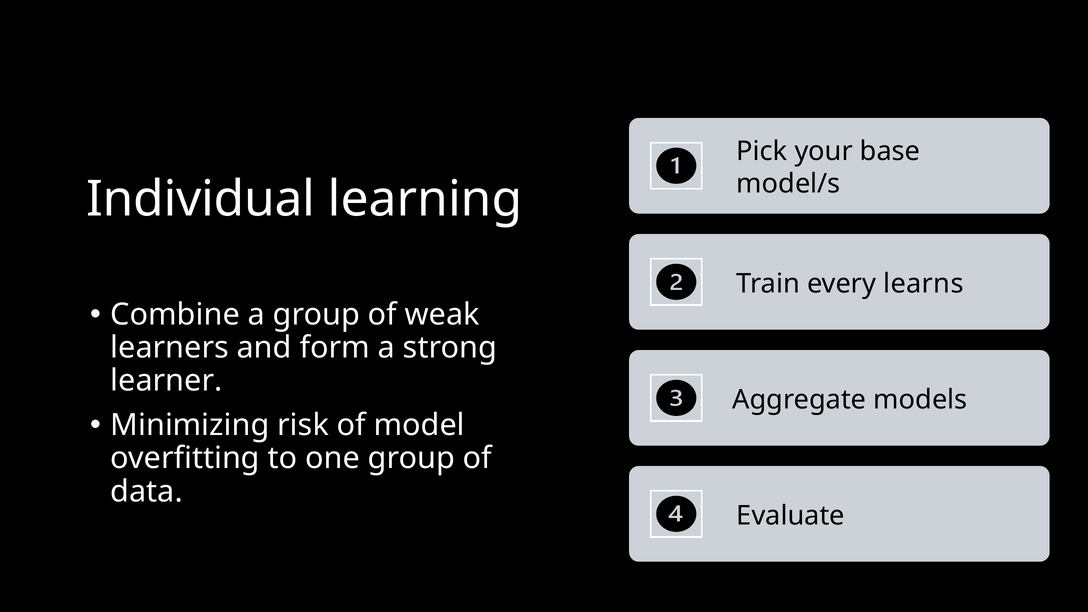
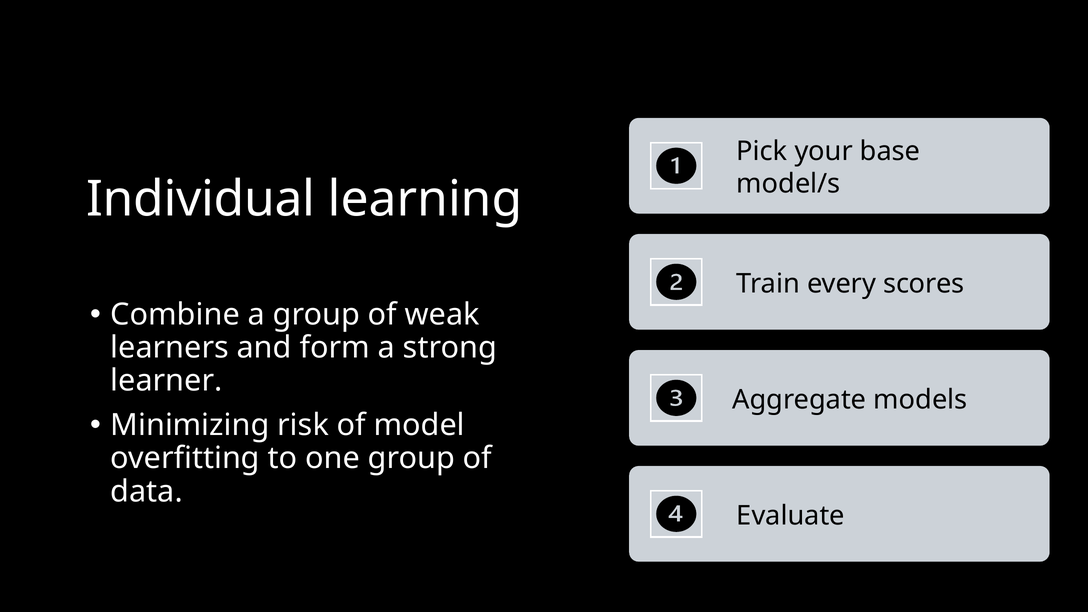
learns: learns -> scores (924, 284)
